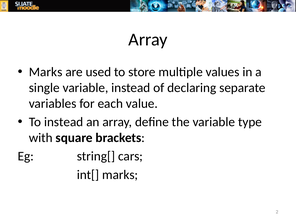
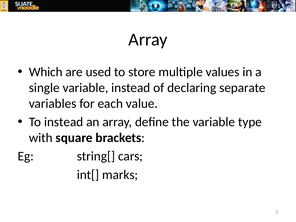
Marks: Marks -> Which (46, 72)
